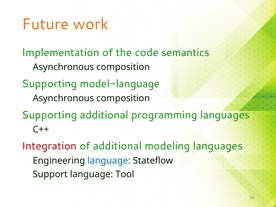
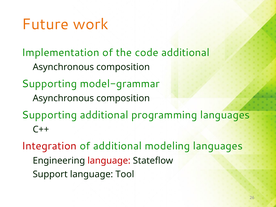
code semantics: semantics -> additional (185, 52)
model-language: model-language -> model-grammar (120, 84)
language colour: blue -> red (109, 161)
